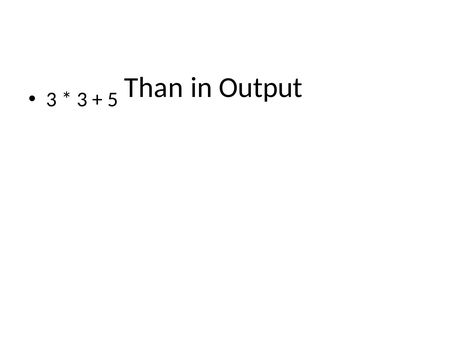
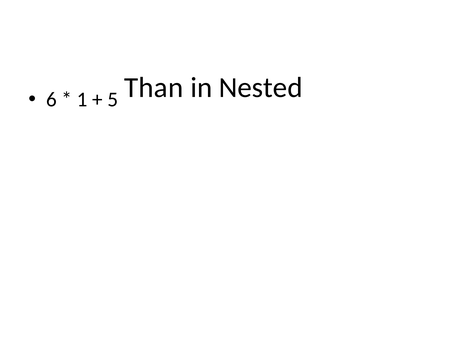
Output: Output -> Nested (261, 88)
3: 3 -> 6 (52, 99)
3: 3 -> 1 (82, 99)
